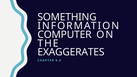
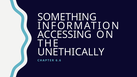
COMPUTER: COMPUTER -> ACCESSING (65, 35)
EXAGGERATES: EXAGGERATES -> UNETHICALLY (71, 52)
